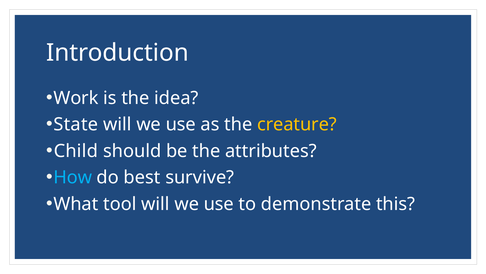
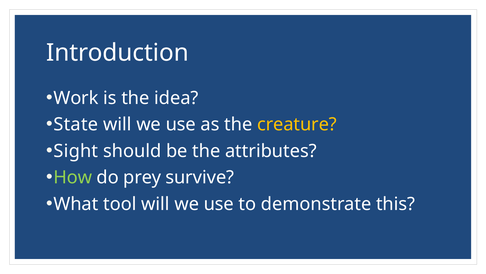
Child: Child -> Sight (76, 151)
How colour: light blue -> light green (73, 177)
best: best -> prey (142, 177)
